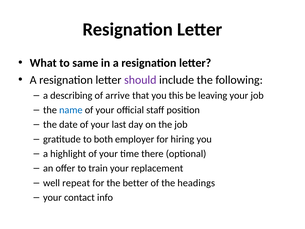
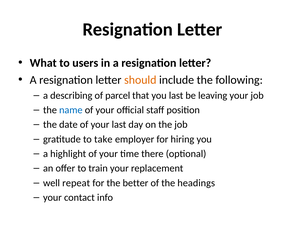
same: same -> users (85, 63)
should colour: purple -> orange (140, 80)
arrive: arrive -> parcel (118, 95)
you this: this -> last (176, 95)
both: both -> take (103, 139)
